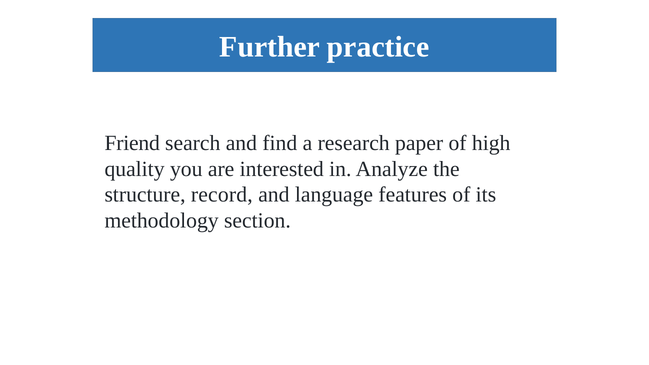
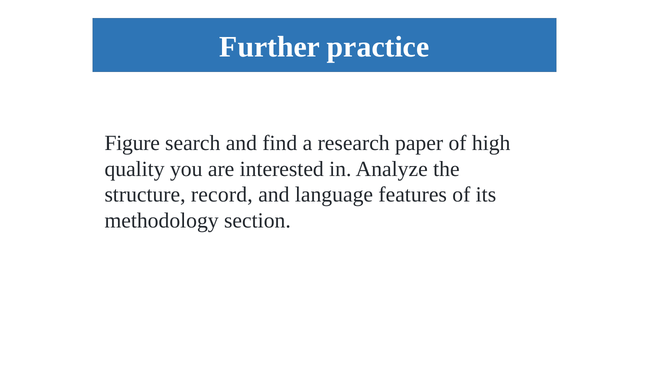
Friend: Friend -> Figure (132, 143)
